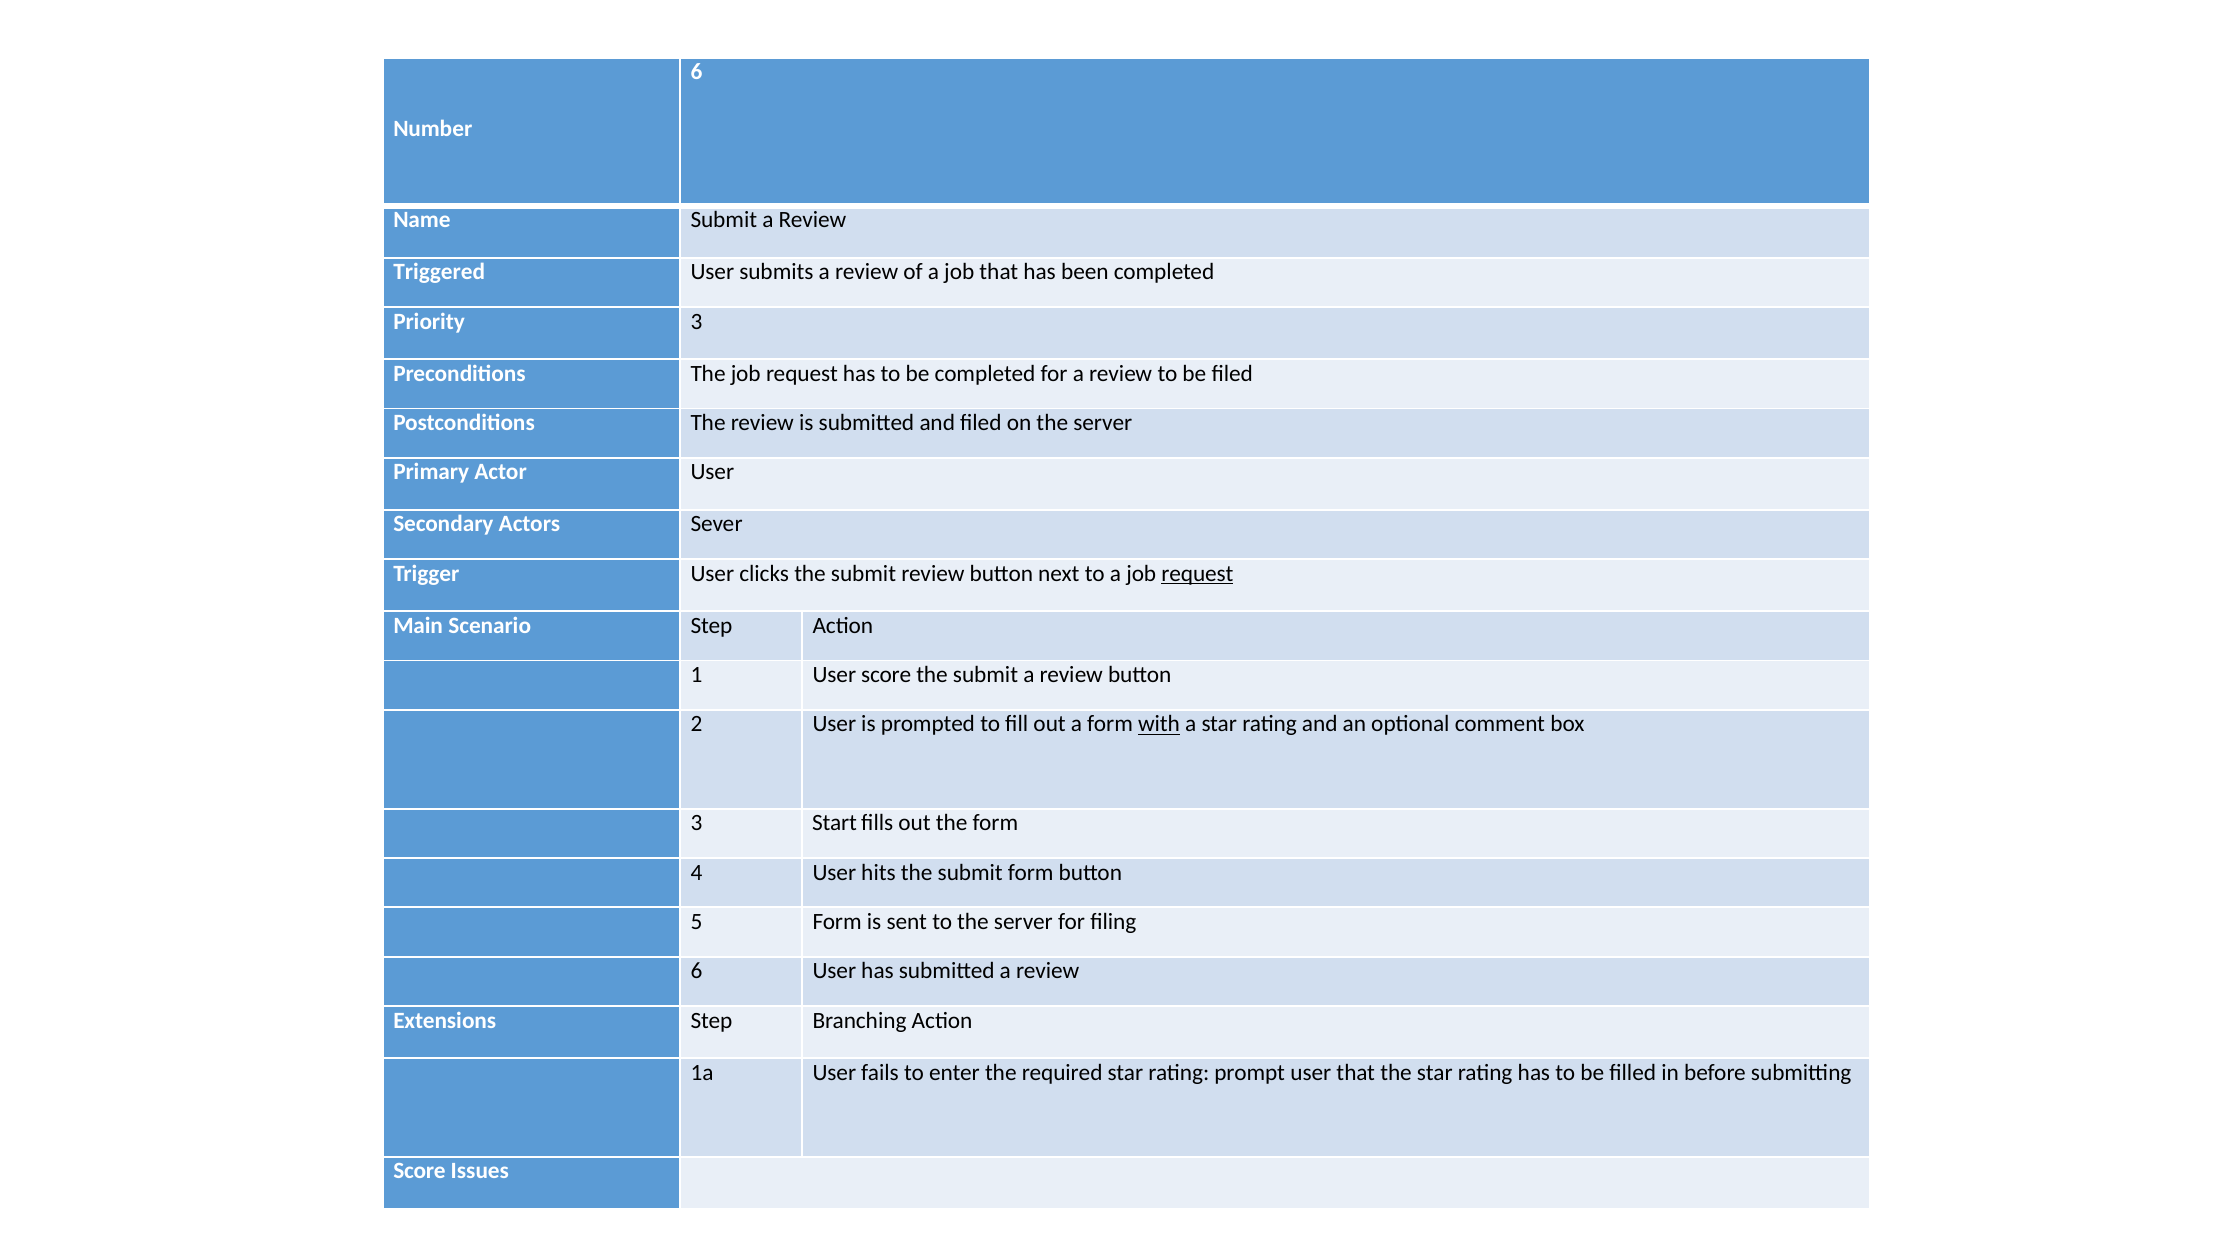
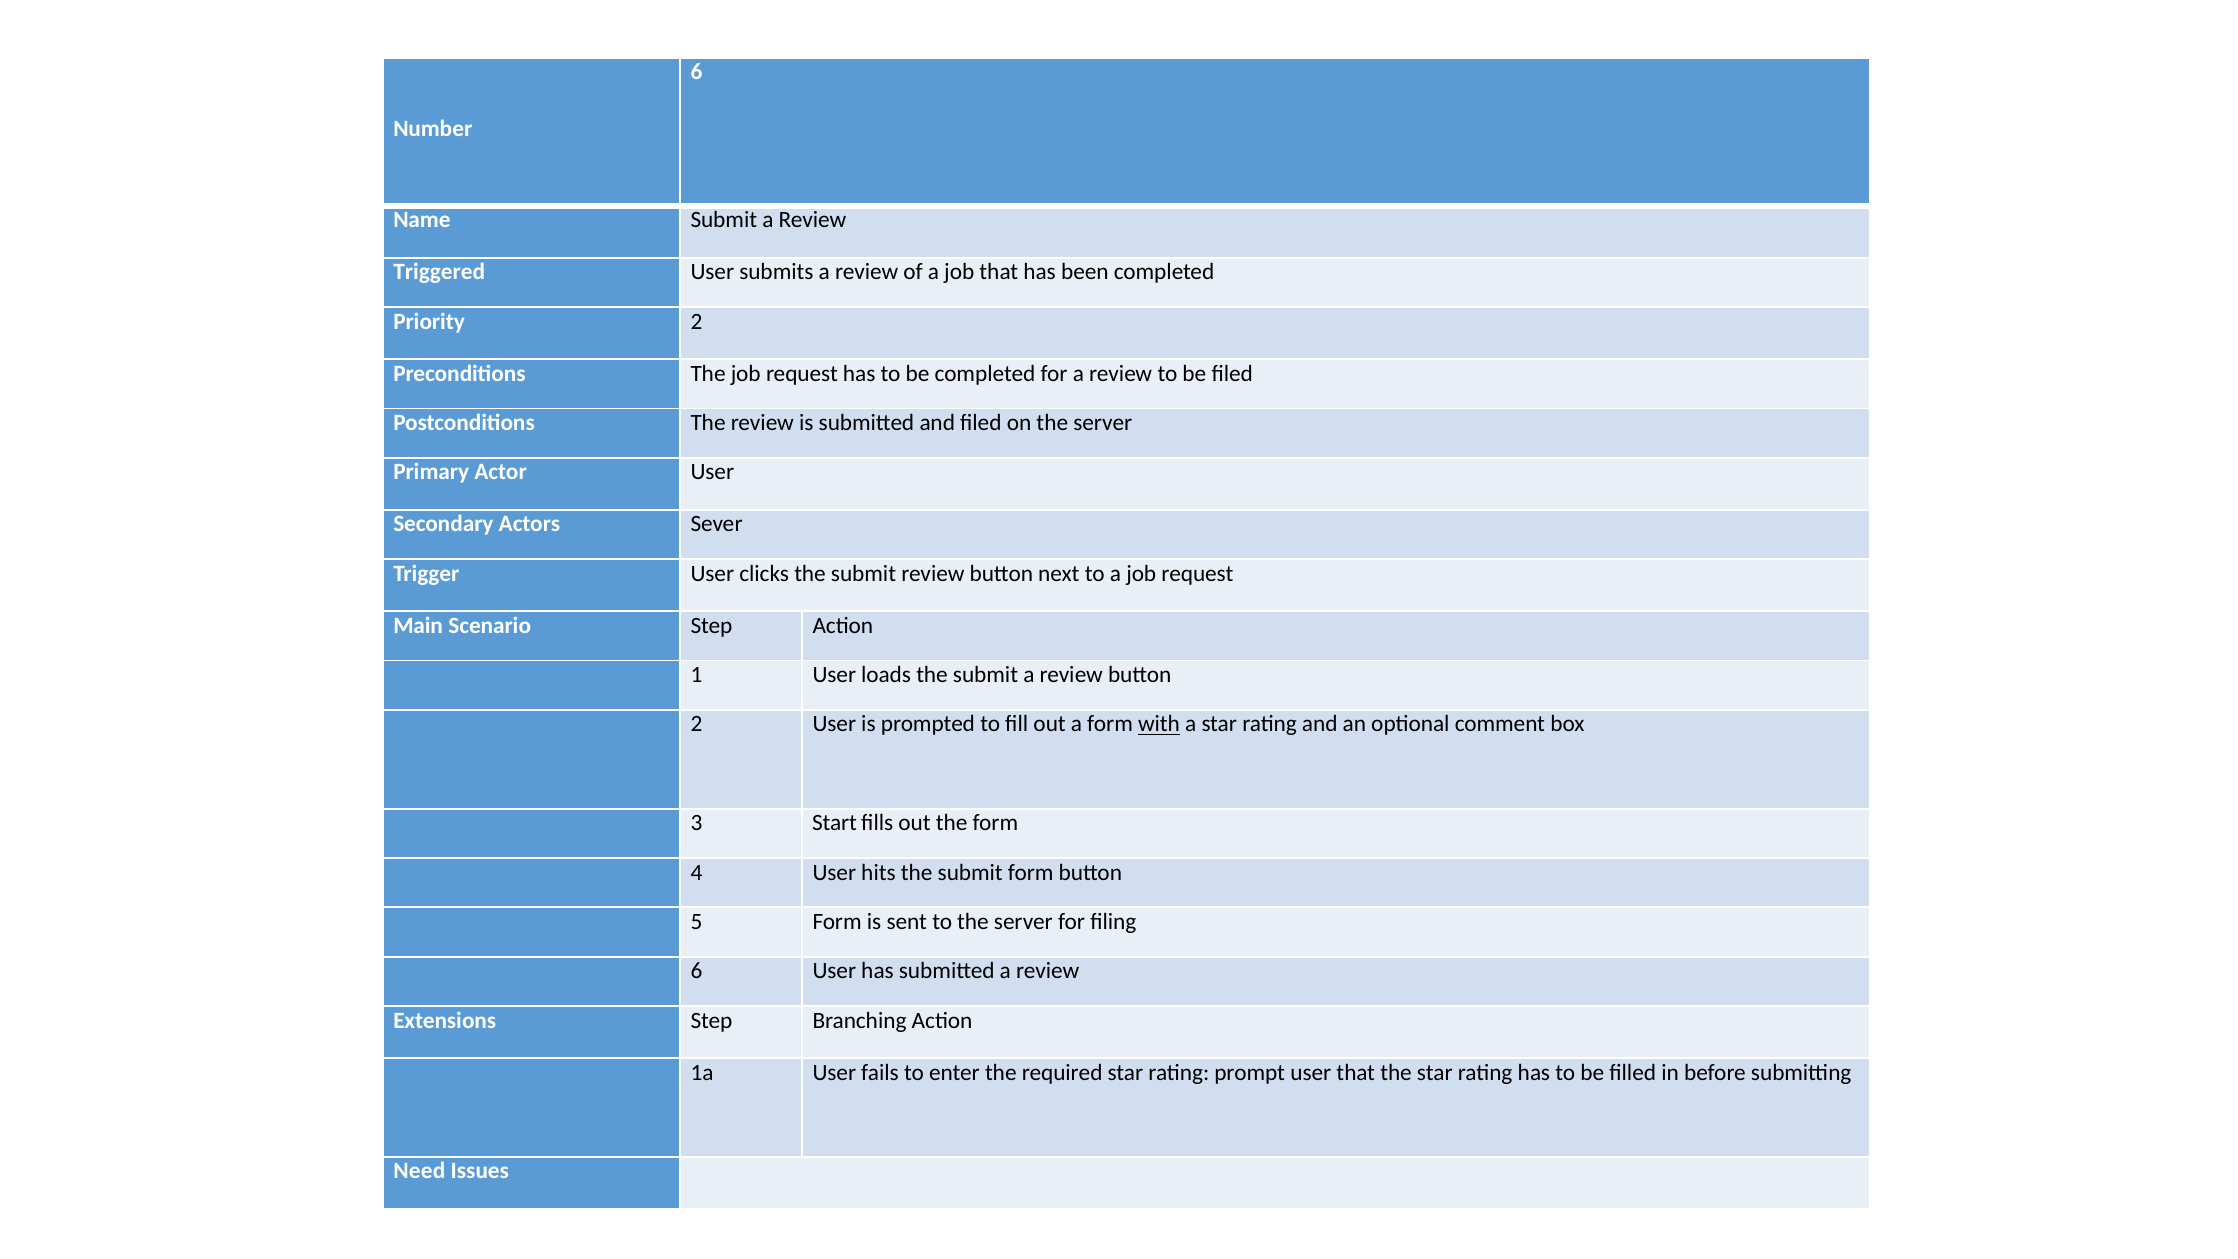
Priority 3: 3 -> 2 (696, 322)
request underline: present -> none (1197, 573)
User score: score -> loads (886, 675)
Score: Score -> Need (419, 1171)
